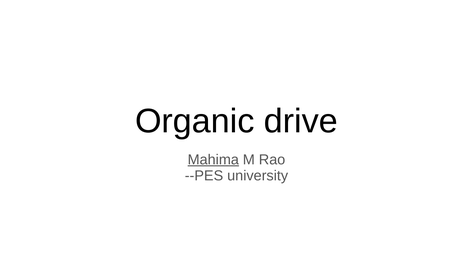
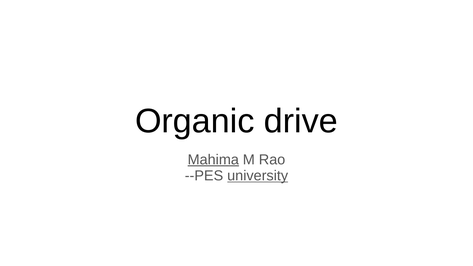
university underline: none -> present (258, 176)
